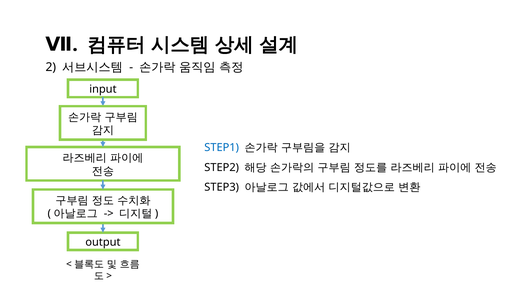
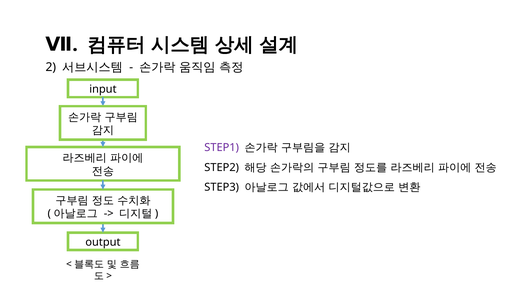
STEP1 colour: blue -> purple (222, 148)
